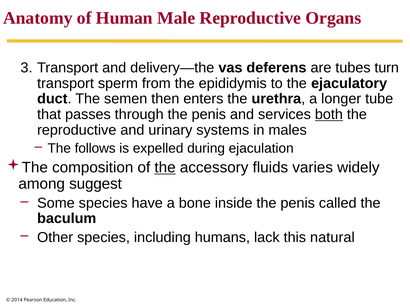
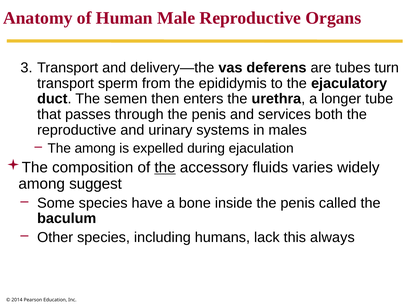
both underline: present -> none (329, 115)
The follows: follows -> among (95, 149)
natural: natural -> always (332, 238)
